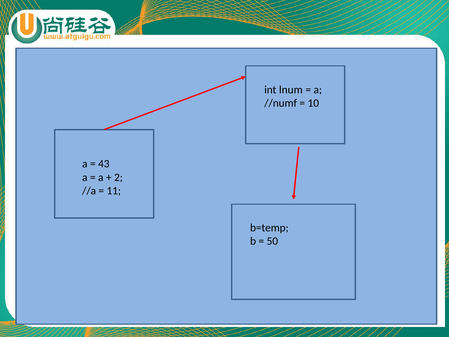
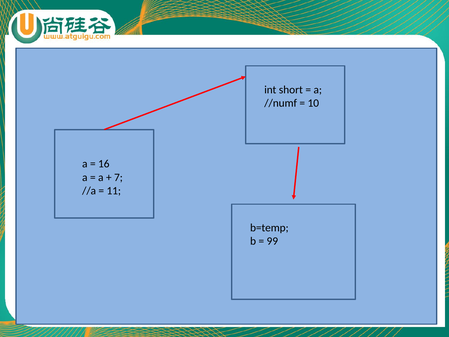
lnum: lnum -> short (291, 90)
43: 43 -> 16 (104, 164)
2: 2 -> 7 (118, 177)
50: 50 -> 99 (272, 241)
